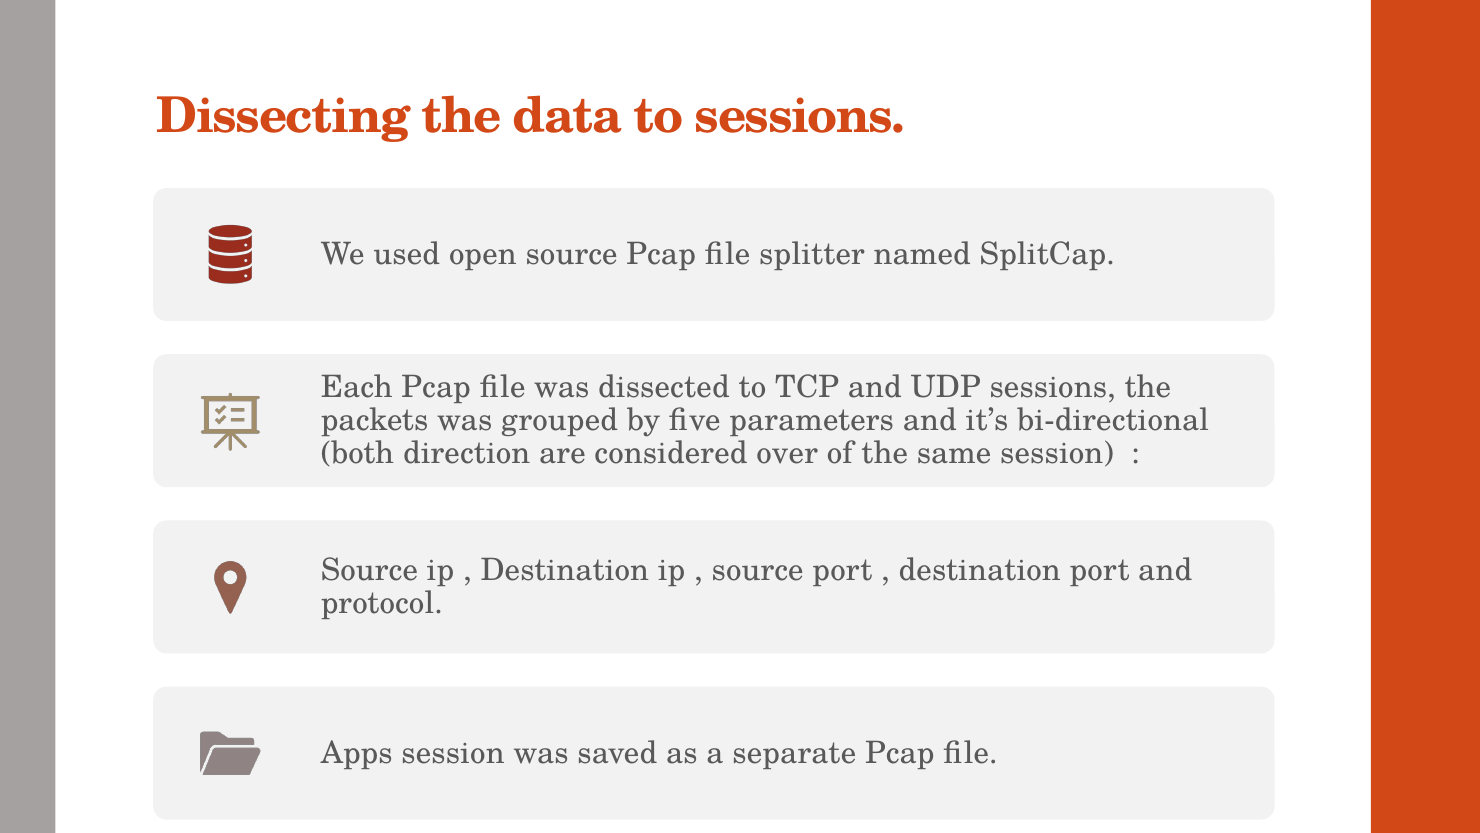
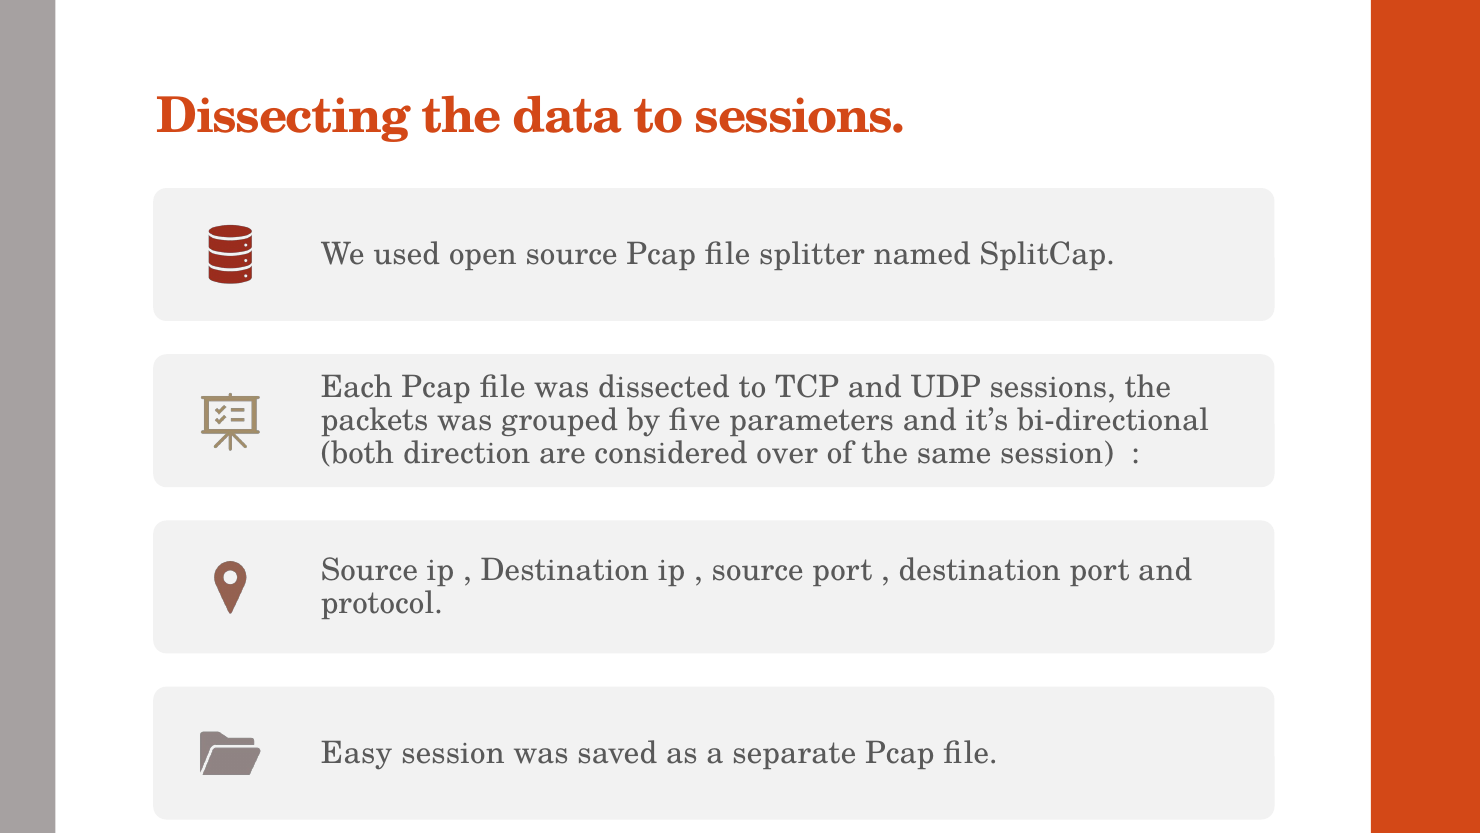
Apps: Apps -> Easy (357, 752)
